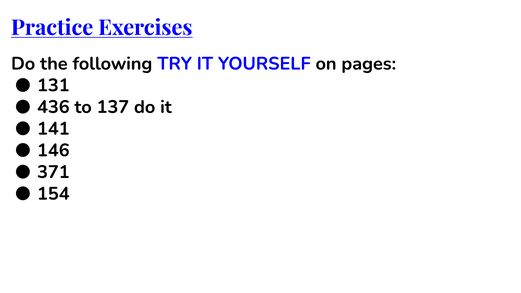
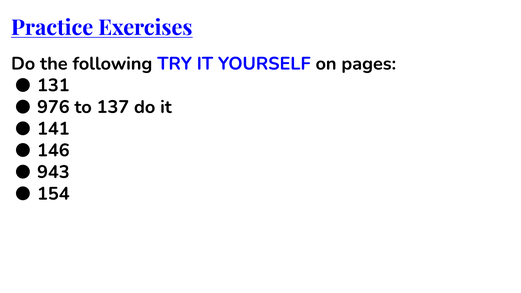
436: 436 -> 976 (53, 107)
371: 371 -> 943 (53, 172)
